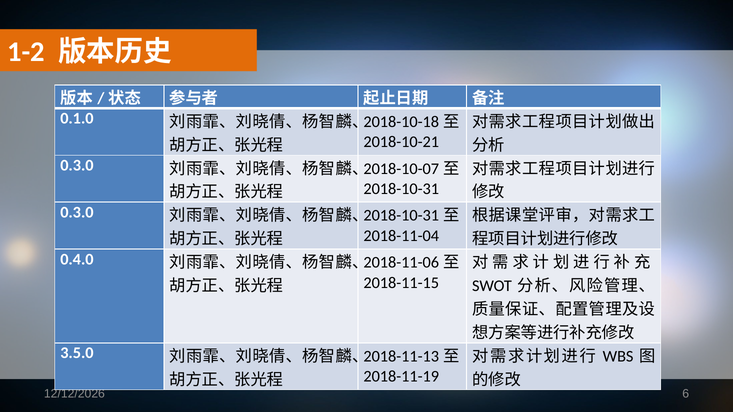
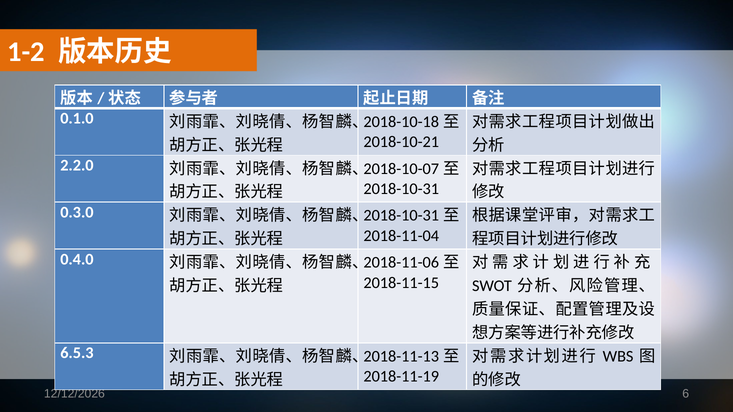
0.3.0: 0.3.0 -> 2.2.0 (77, 166)
3.5.0: 3.5.0 -> 6.5.3 (77, 353)
